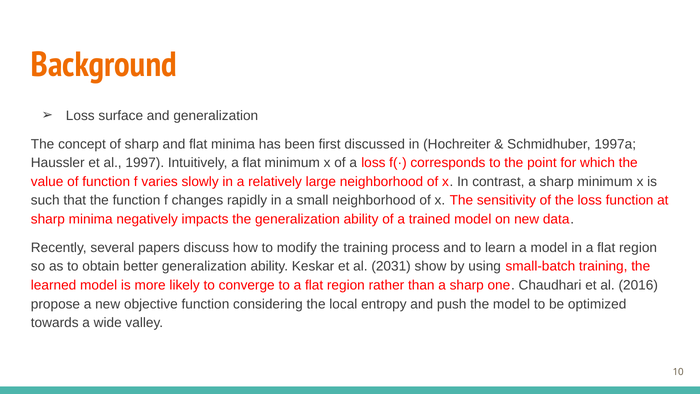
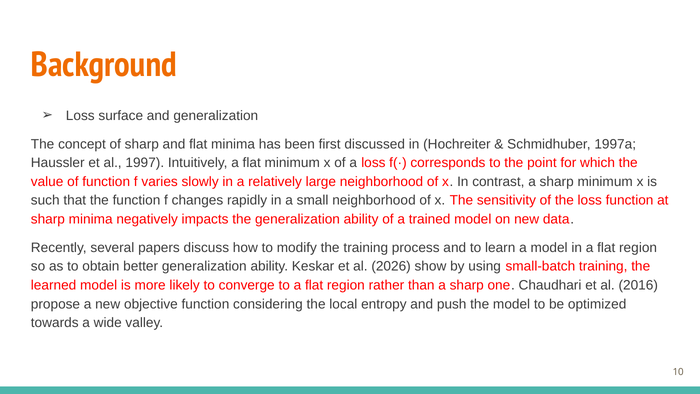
2031: 2031 -> 2026 (391, 266)
